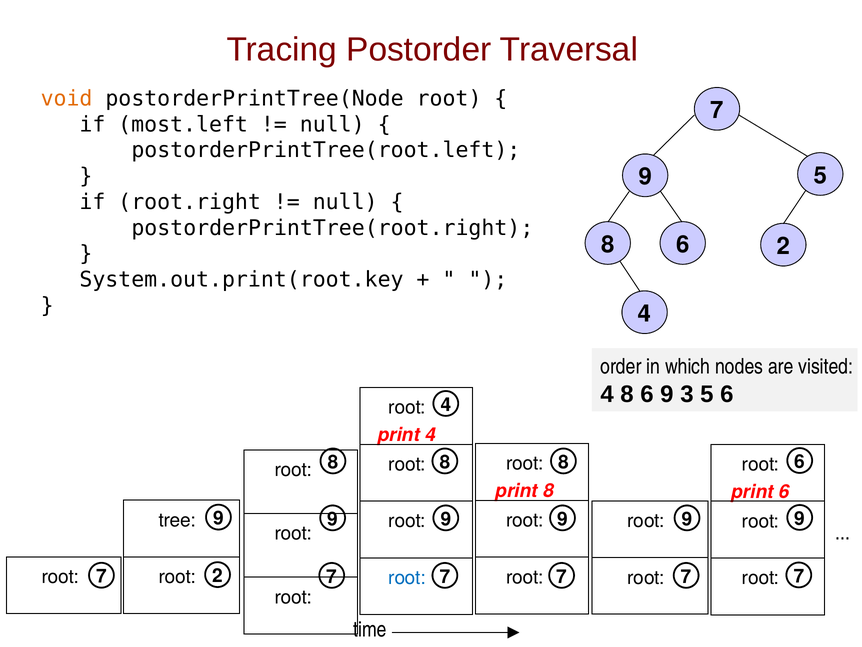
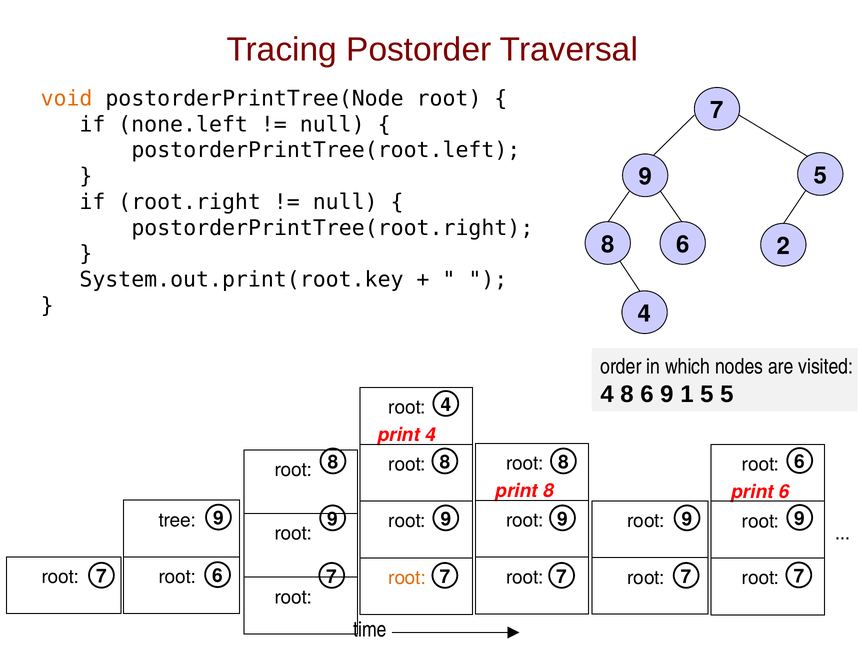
most.left: most.left -> none.left (183, 124)
3: 3 -> 1 (687, 394)
5 6: 6 -> 5 (727, 394)
7 2: 2 -> 6 (218, 576)
root colour: blue -> orange (407, 577)
